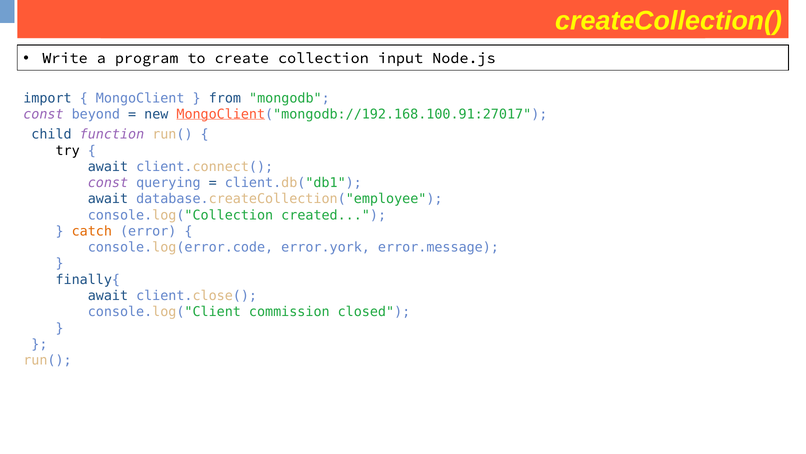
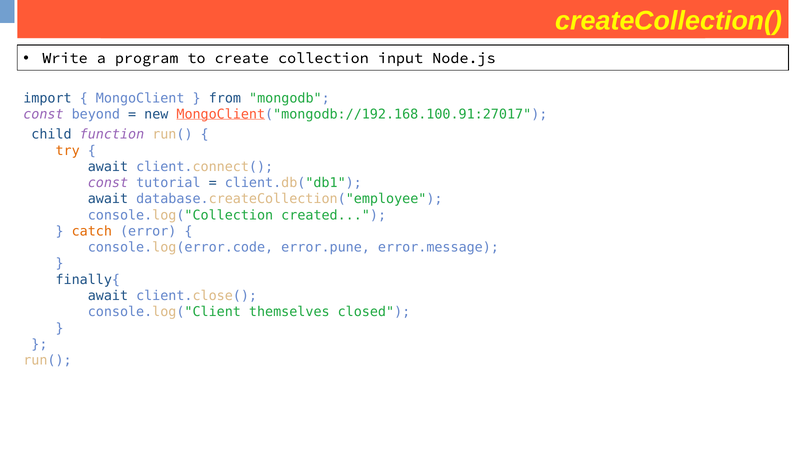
try colour: black -> orange (68, 150)
querying: querying -> tutorial (168, 183)
error.york: error.york -> error.pune (326, 247)
commission: commission -> themselves (289, 312)
